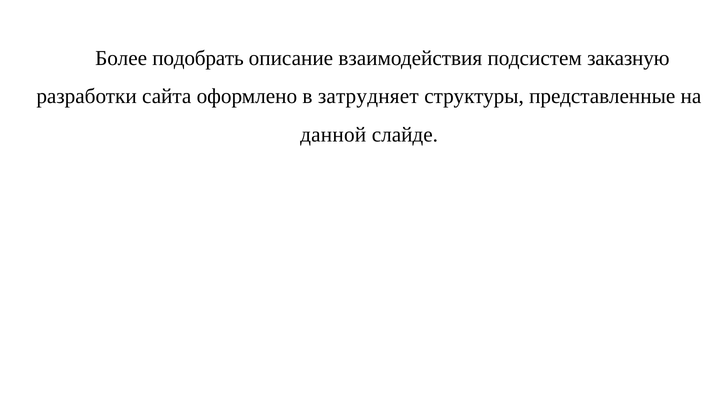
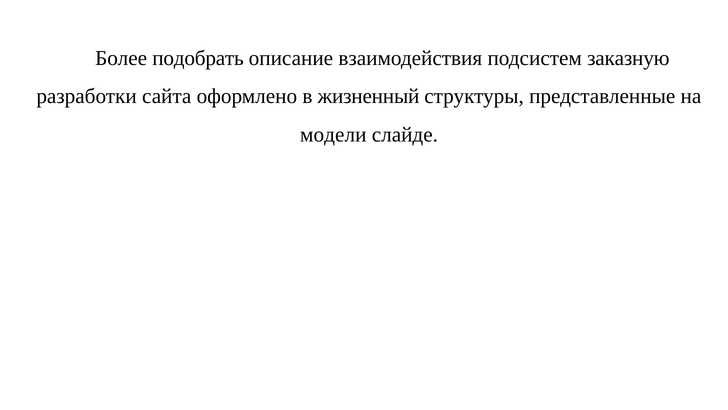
затрудняет: затрудняет -> жизненный (369, 96)
данной: данной -> модели (333, 134)
